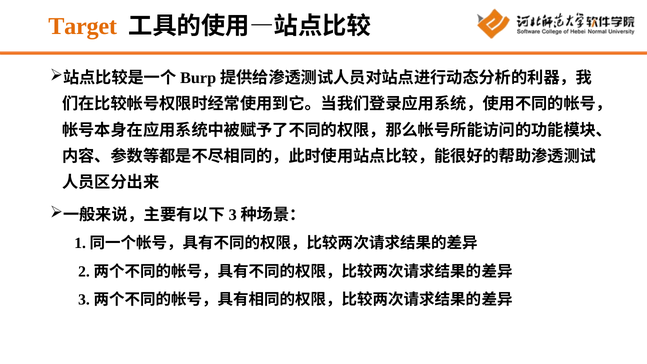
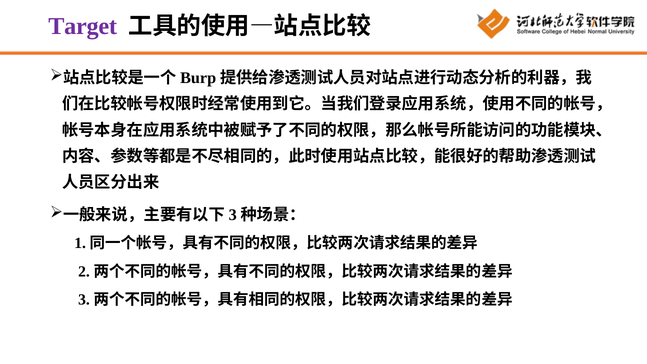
Target colour: orange -> purple (83, 26)
